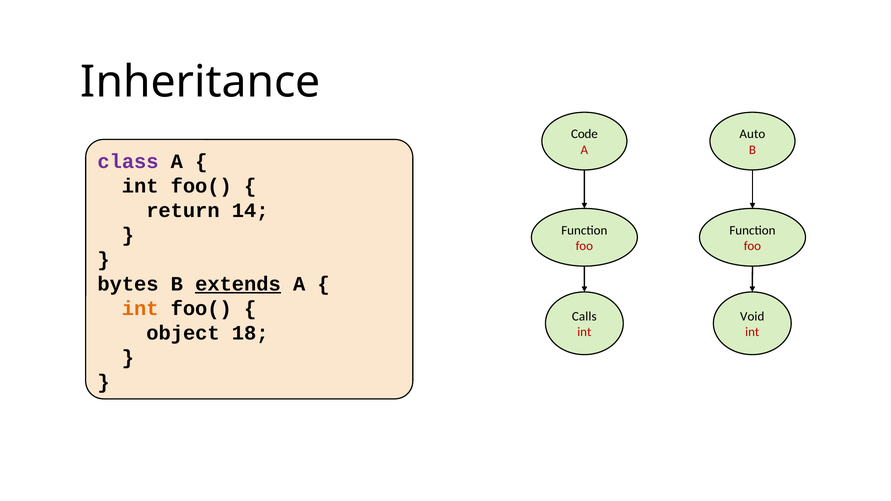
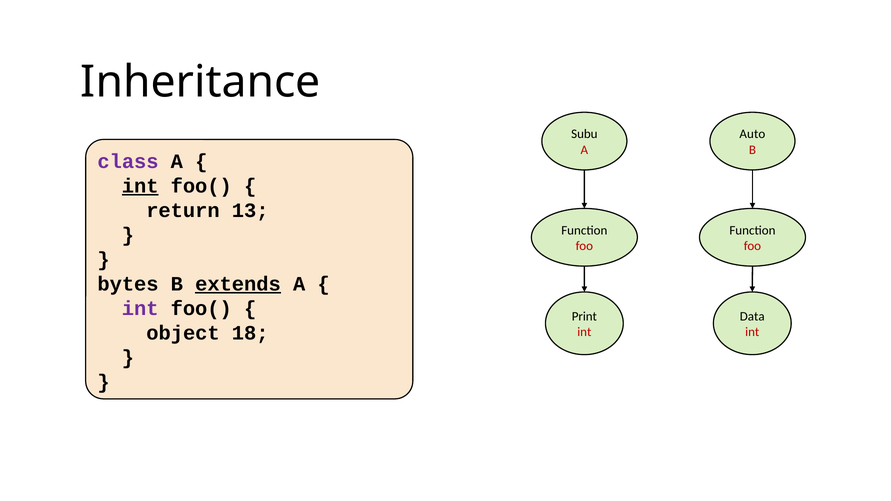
Code: Code -> Subu (584, 134)
int underline: none -> present (140, 186)
14: 14 -> 13 (250, 211)
int colour: orange -> purple (140, 309)
Calls: Calls -> Print (584, 316)
Void: Void -> Data (752, 316)
